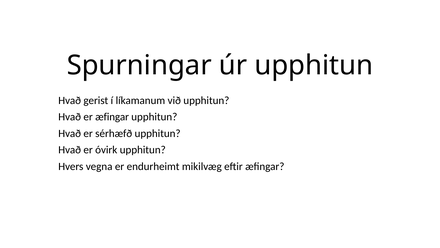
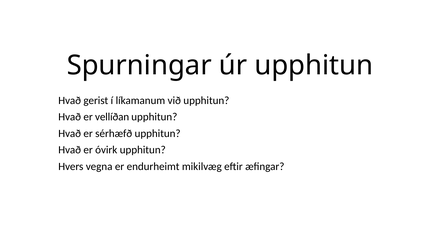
er æfingar: æfingar -> vellíðan (112, 117)
